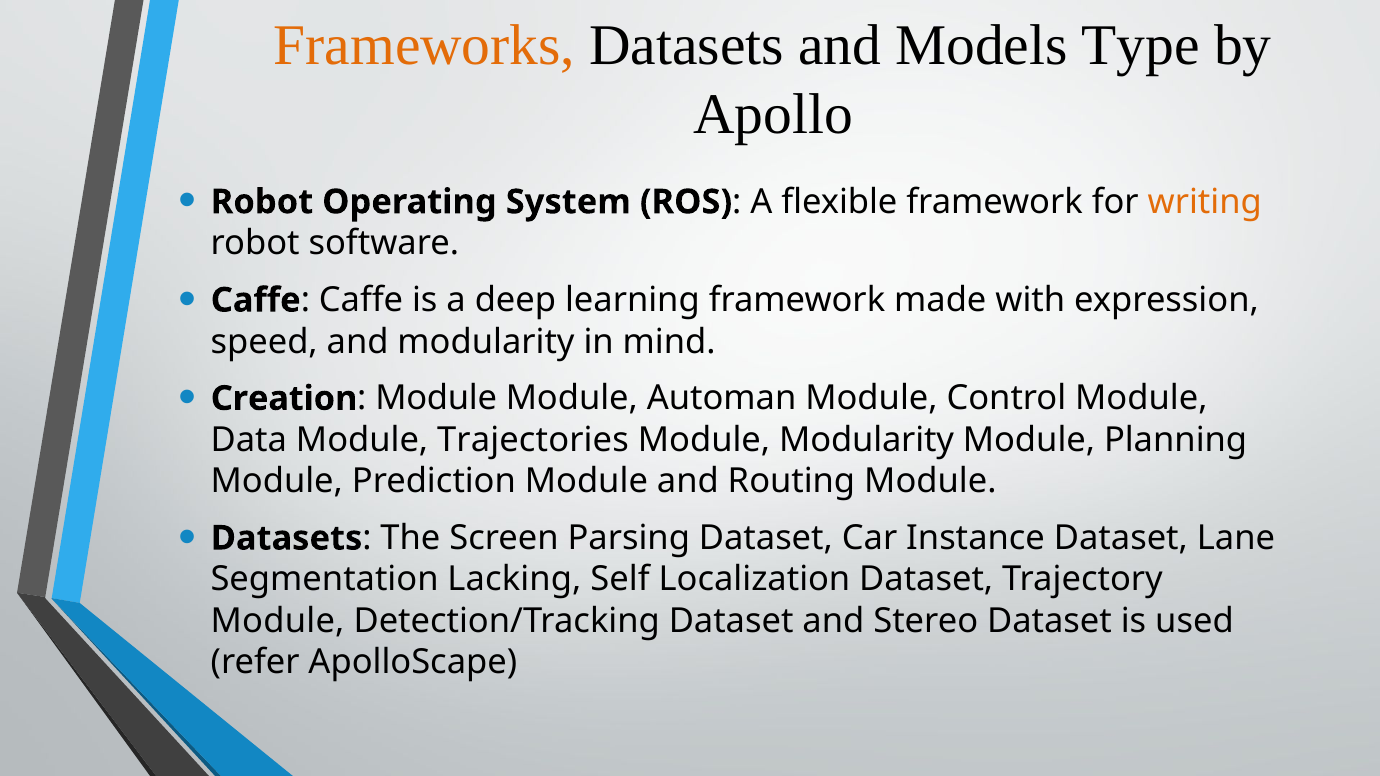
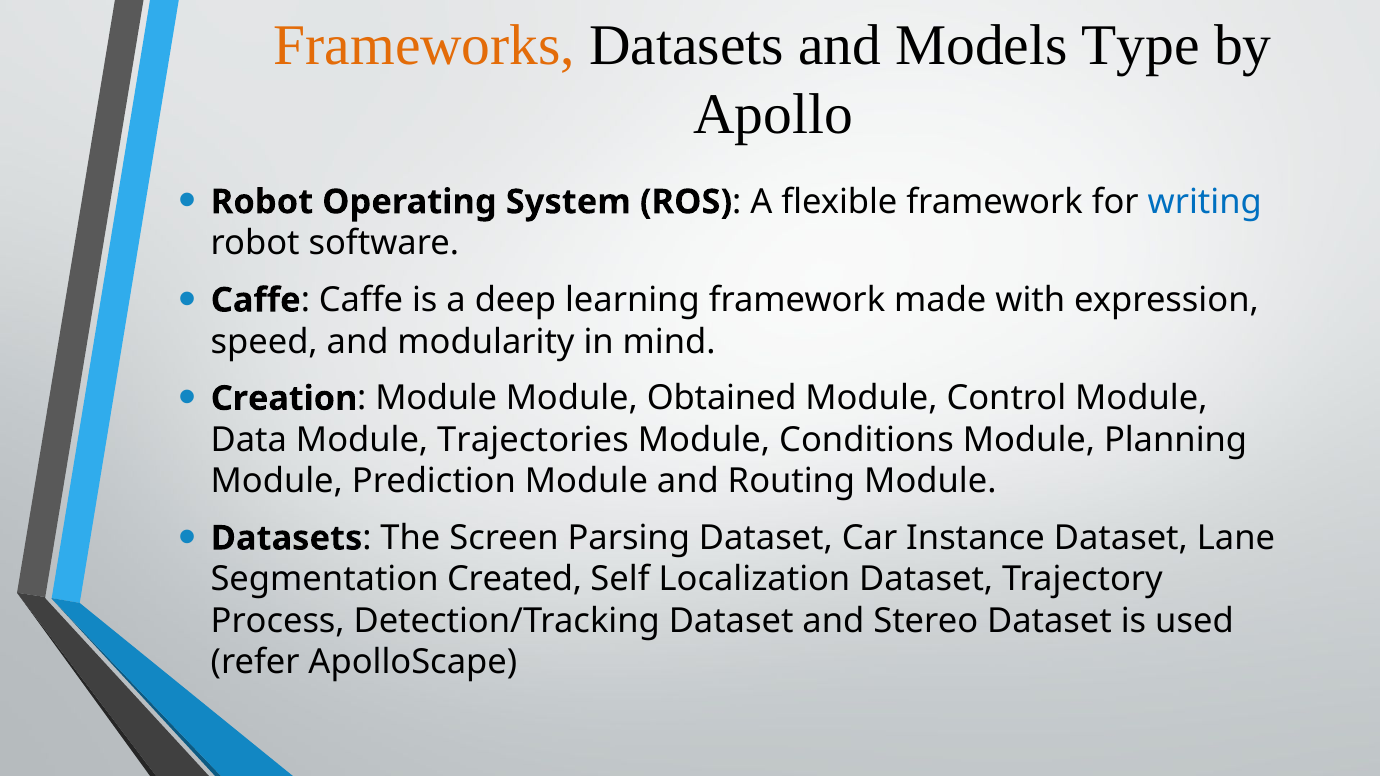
writing colour: orange -> blue (1205, 202)
Automan: Automan -> Obtained (722, 399)
Module Modularity: Modularity -> Conditions (866, 440)
Lacking: Lacking -> Created (515, 580)
Module: Module -> Process (278, 621)
